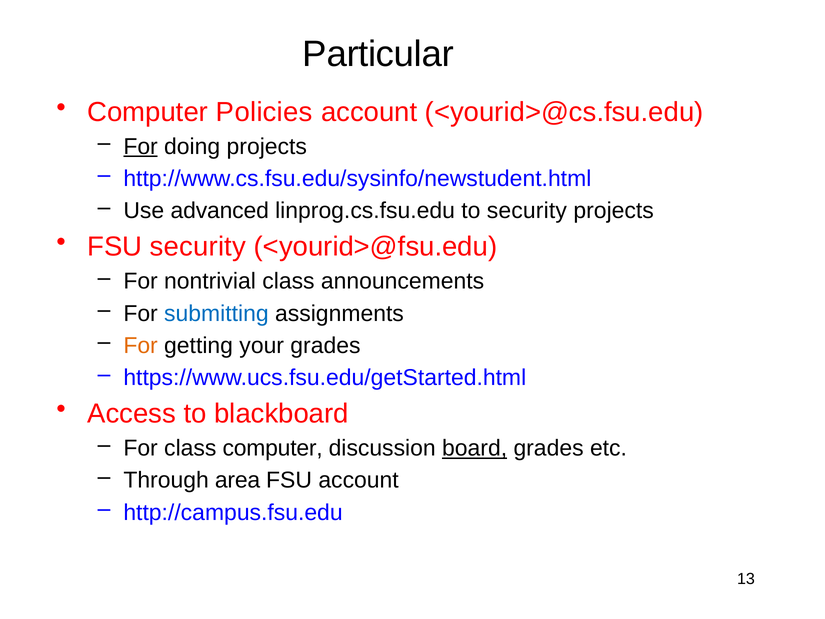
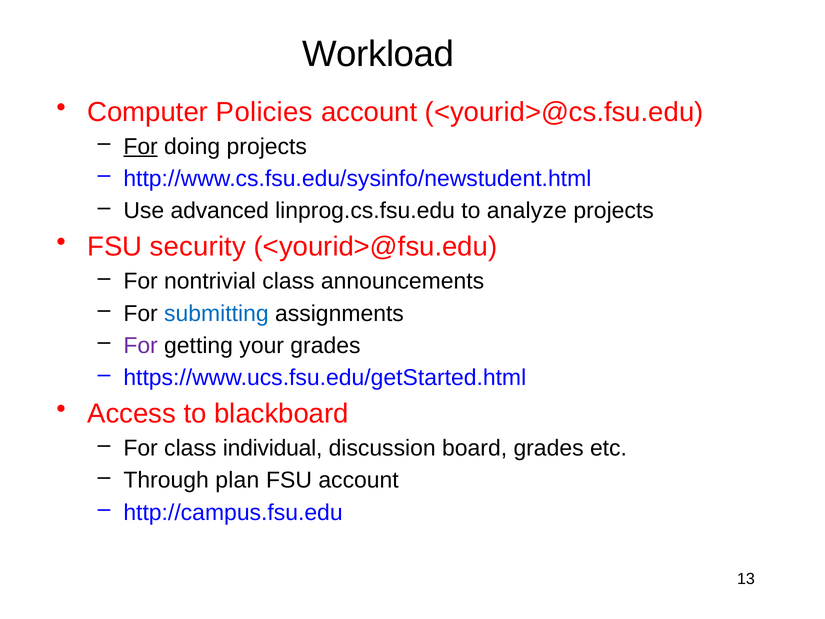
Particular: Particular -> Workload (378, 54)
to security: security -> analyze (527, 211)
For colour: orange -> purple (141, 345)
class computer: computer -> individual (273, 448)
board underline: present -> none (475, 448)
area: area -> plan (237, 480)
